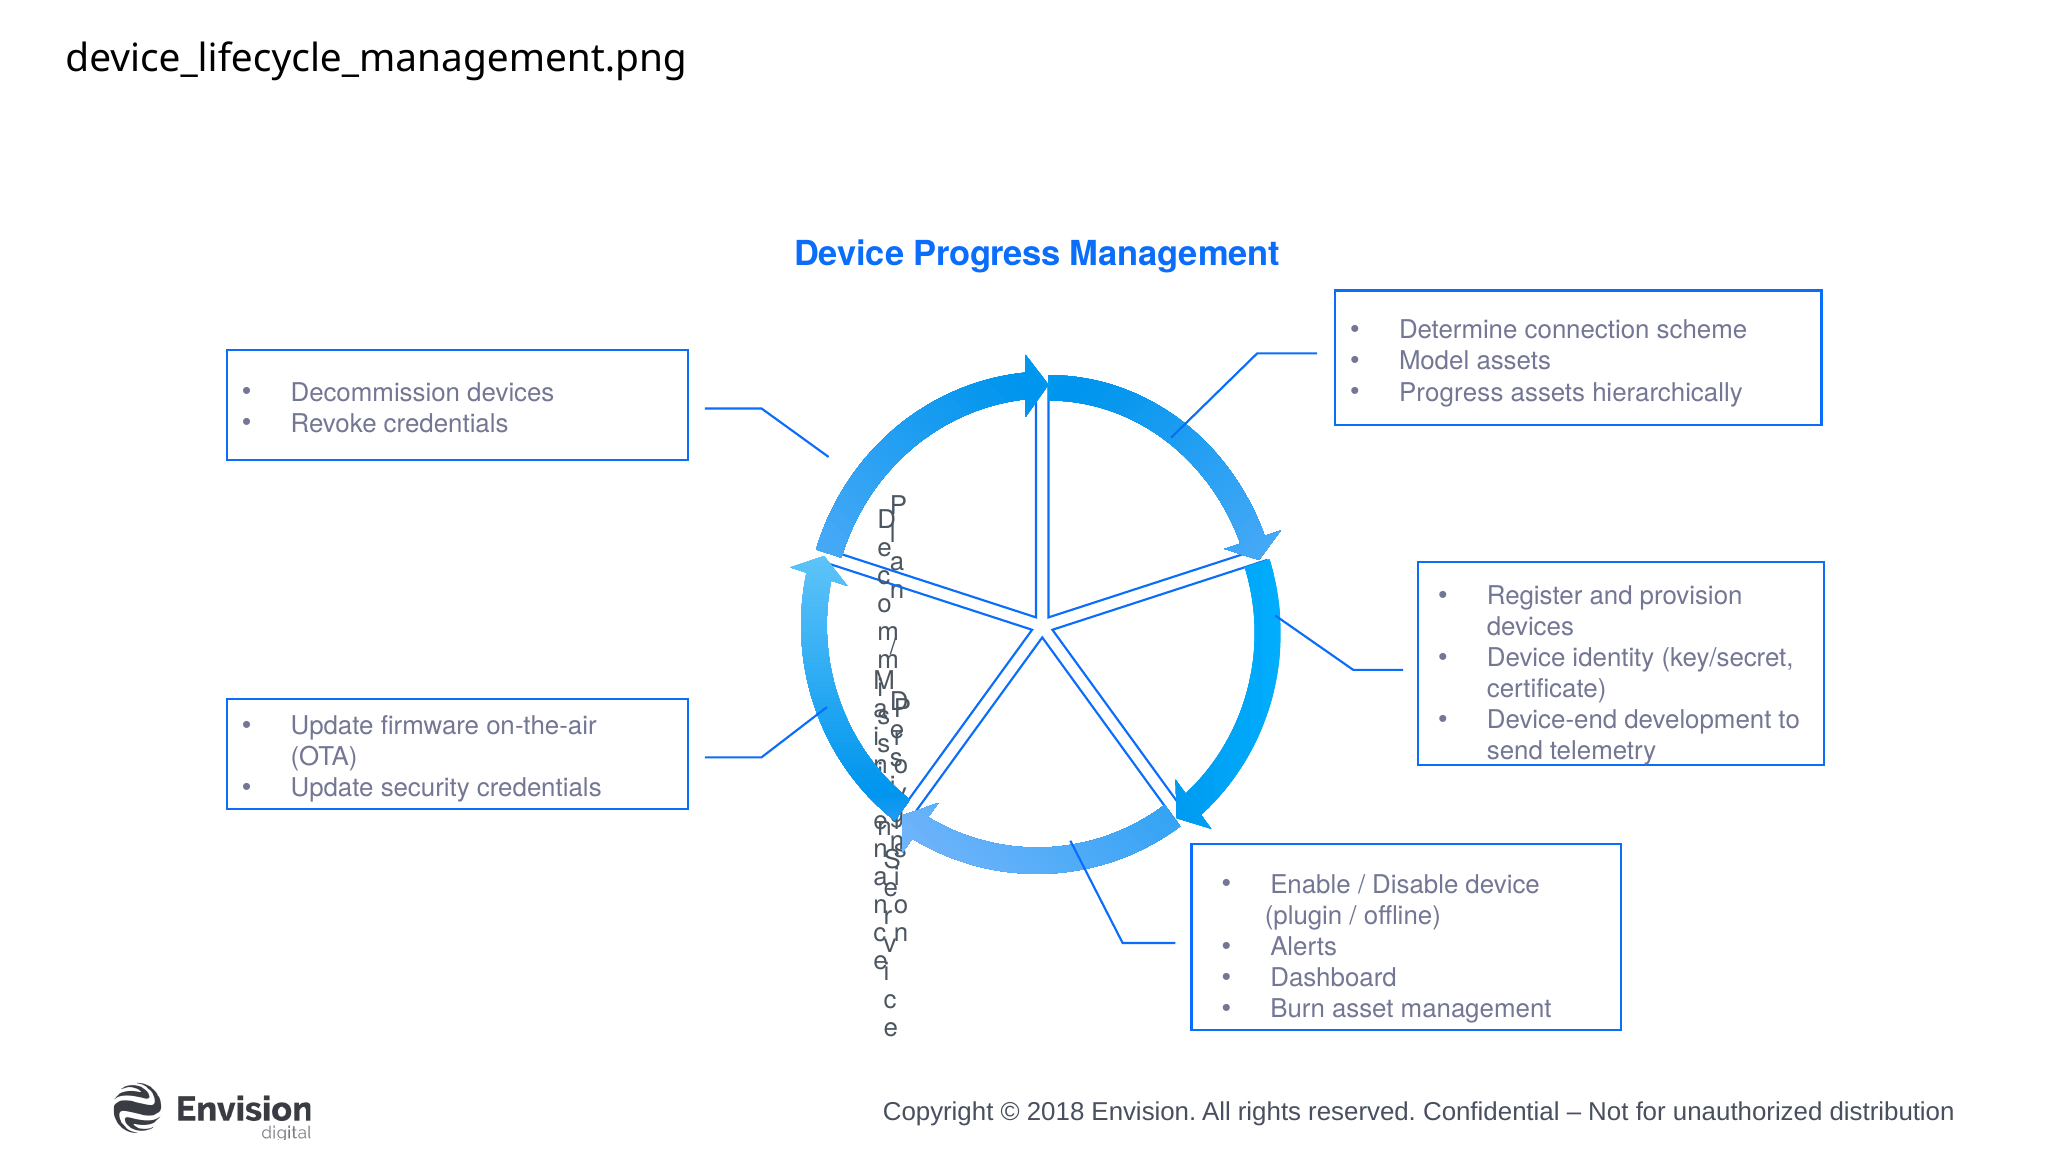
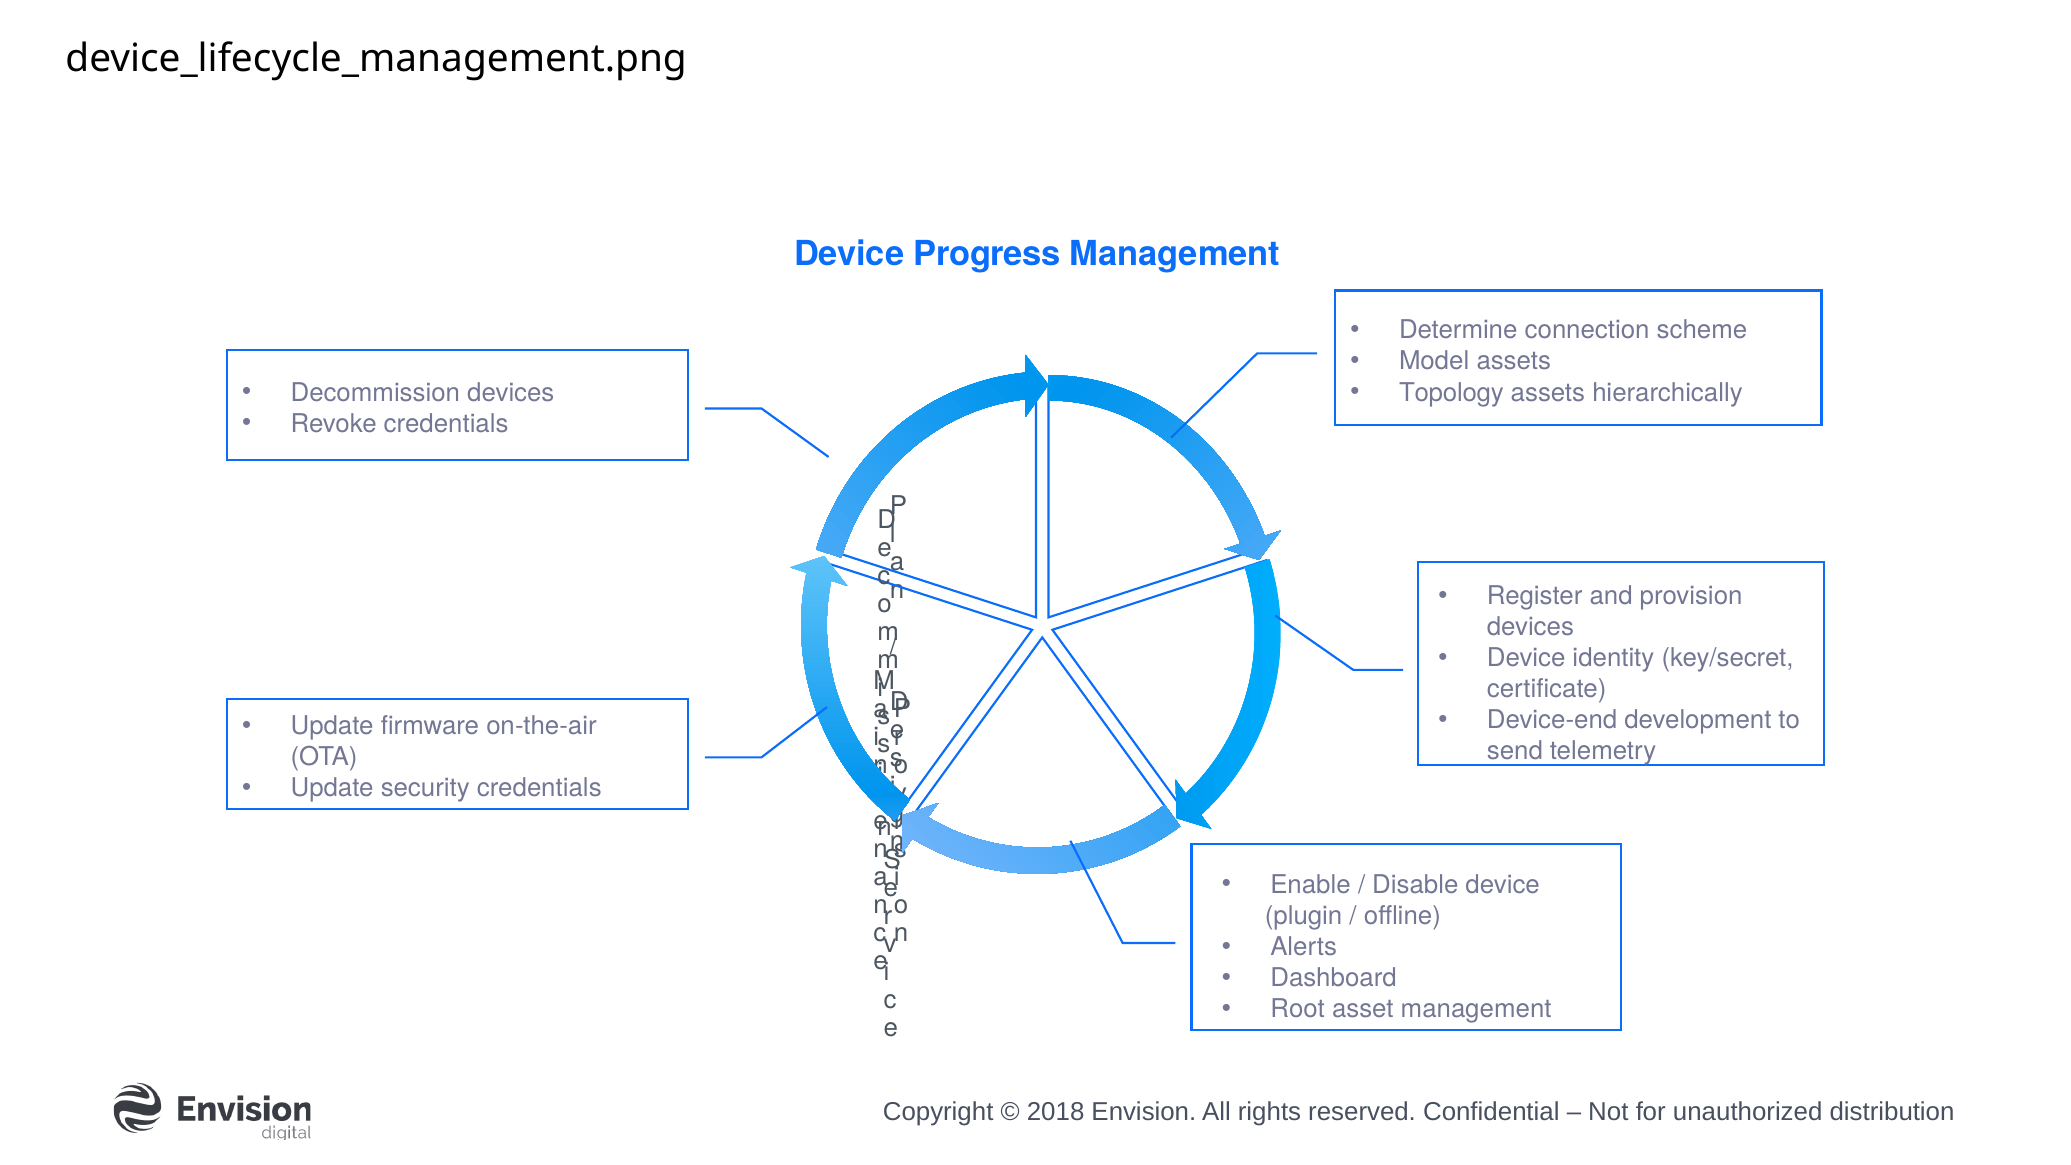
Progress: Progress -> Topology (1451, 392)
Burn: Burn -> Root (1298, 1009)
